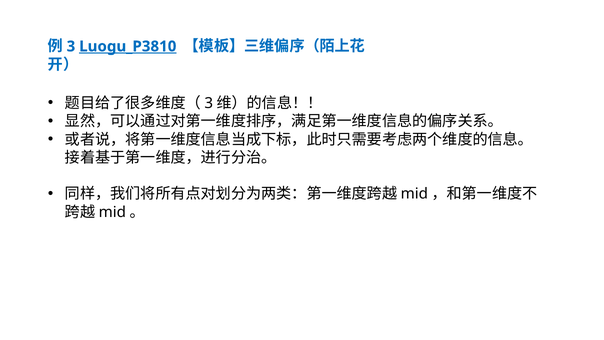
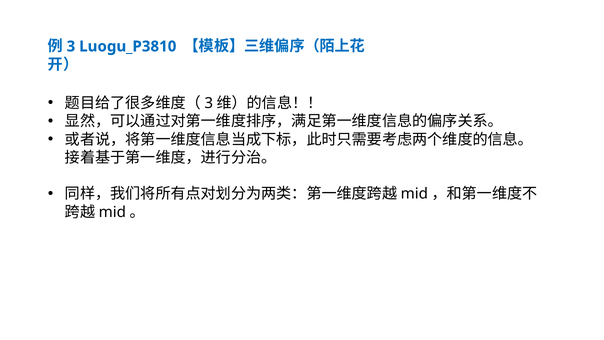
Luogu_P3810 underline: present -> none (128, 46)
